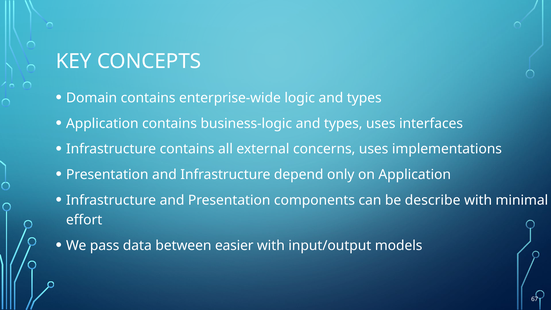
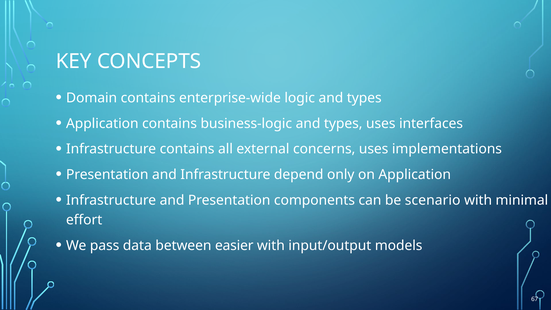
describe: describe -> scenario (433, 200)
